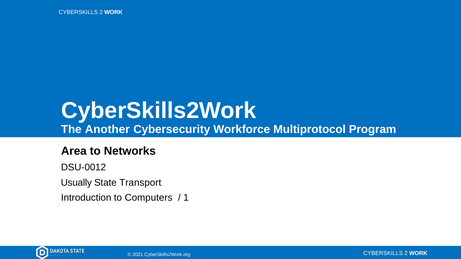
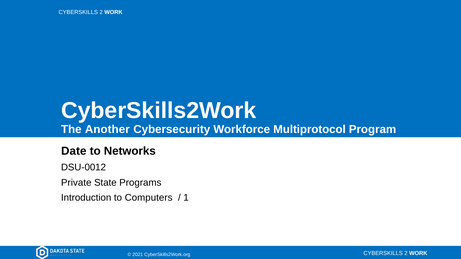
Area: Area -> Date (74, 151)
Usually: Usually -> Private (76, 183)
Transport: Transport -> Programs (140, 183)
